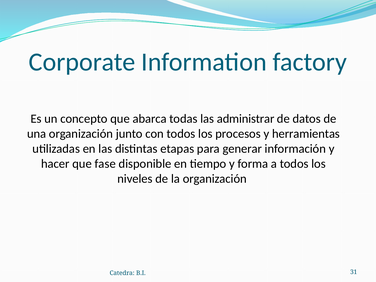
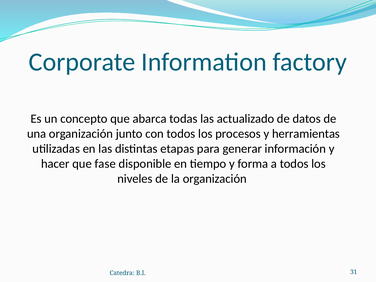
administrar: administrar -> actualizado (246, 119)
